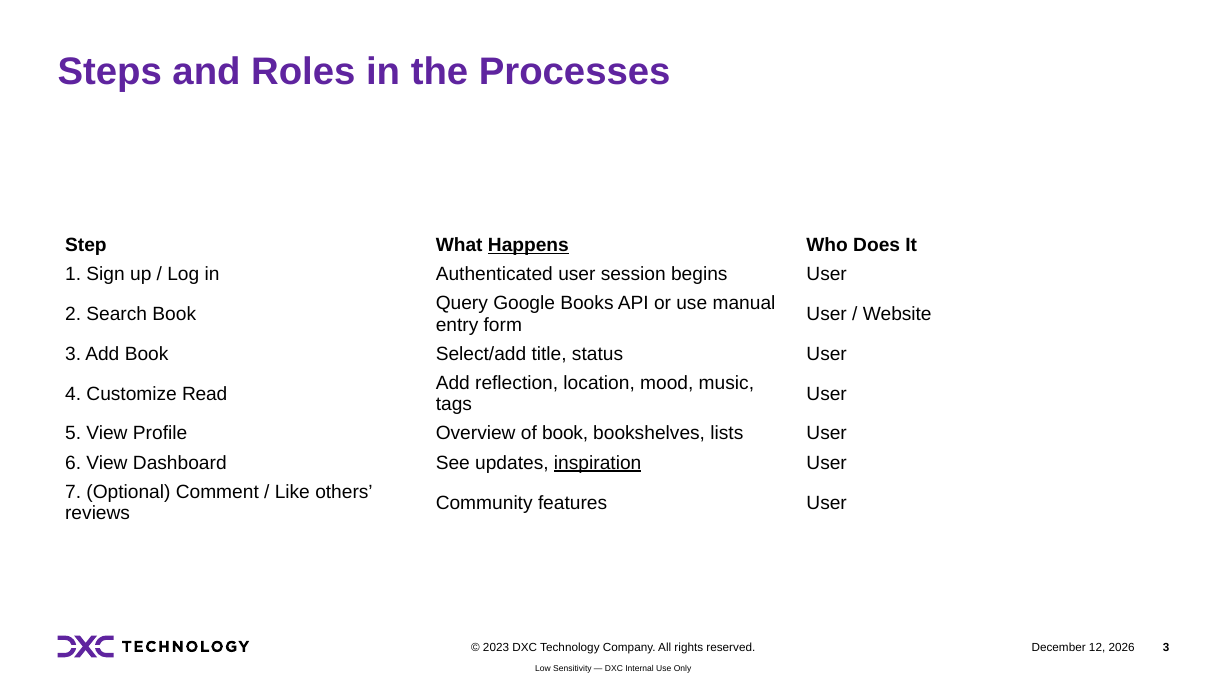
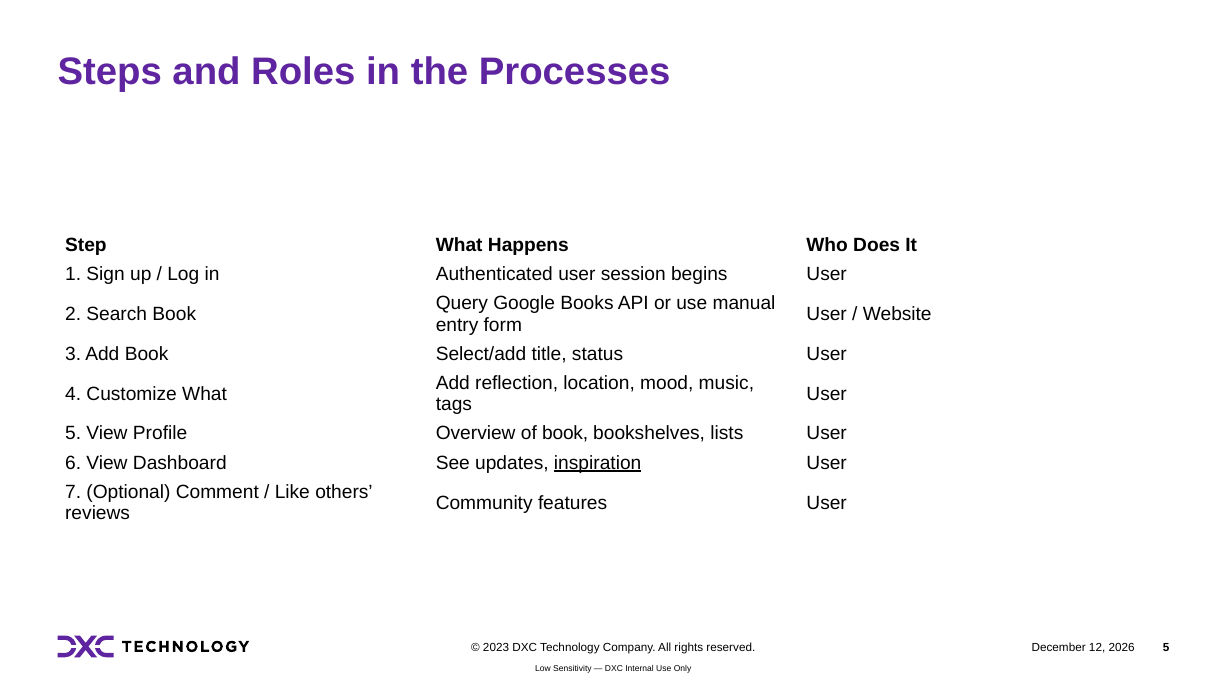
Happens underline: present -> none (528, 245)
Customize Read: Read -> What (205, 394)
3: 3 -> 5 (1166, 648)
